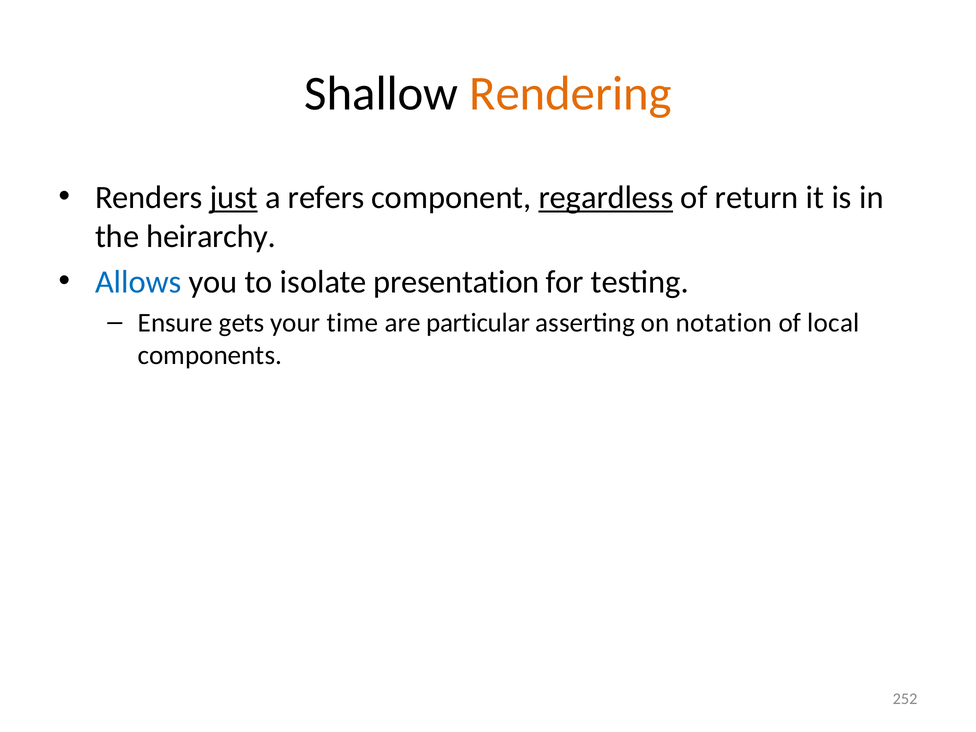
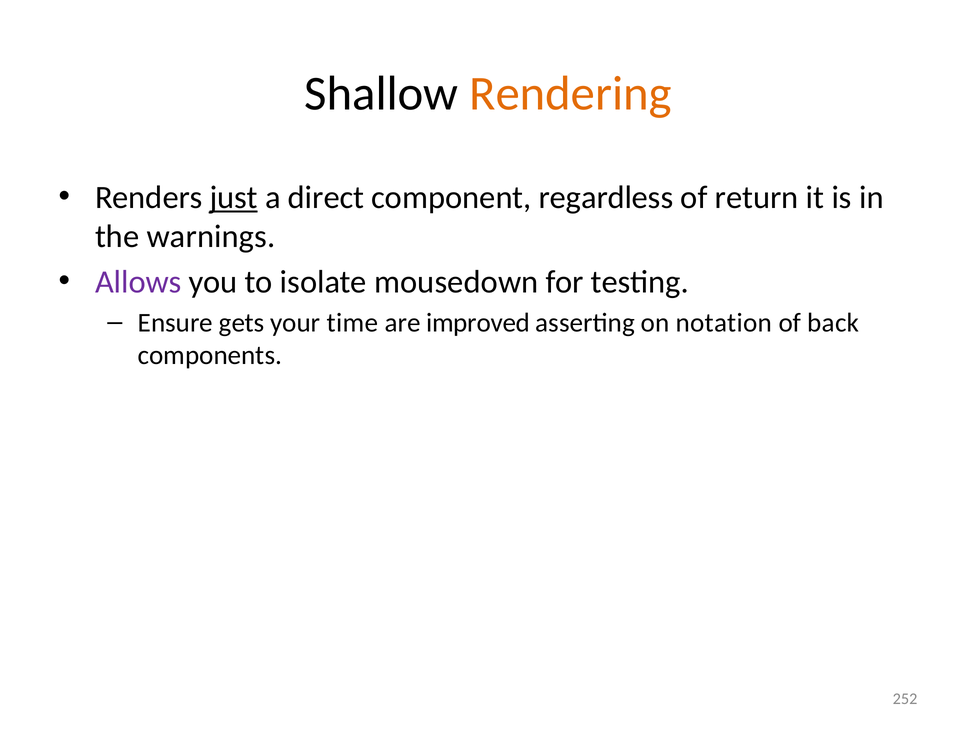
refers: refers -> direct (326, 197)
regardless underline: present -> none (606, 197)
heirarchy: heirarchy -> warnings (211, 237)
Allows colour: blue -> purple (138, 282)
presentation: presentation -> mousedown (456, 282)
particular: particular -> improved (478, 323)
local: local -> back (833, 323)
